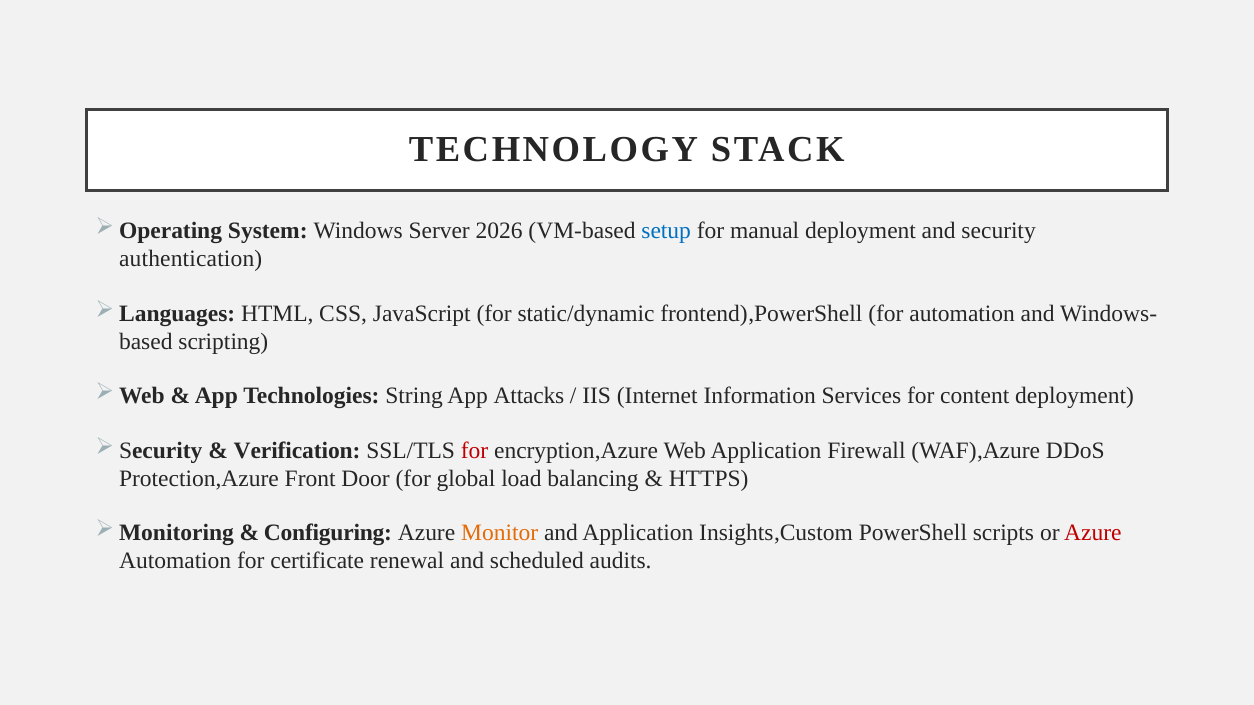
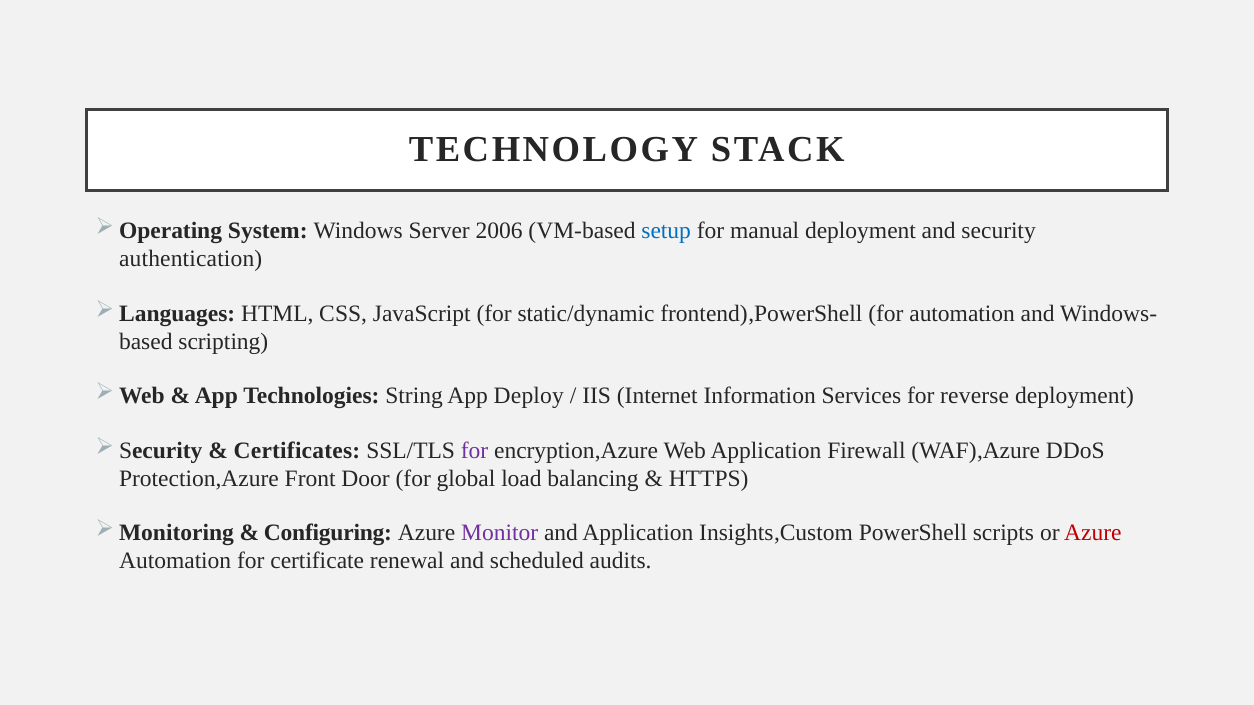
2026: 2026 -> 2006 (499, 231)
Attacks: Attacks -> Deploy (529, 396)
content: content -> reverse (975, 396)
Verification: Verification -> Certificates (297, 451)
for colour: red -> purple (475, 451)
Monitor colour: orange -> purple (500, 533)
